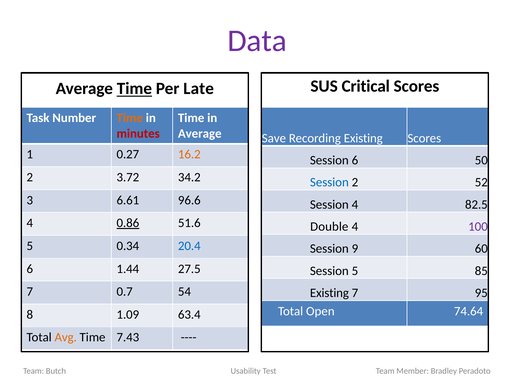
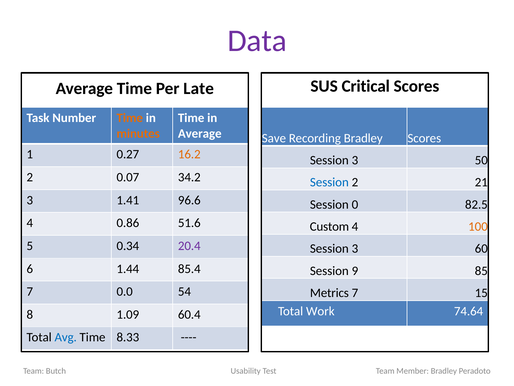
Time underline: present -> none (134, 89)
minutes colour: red -> orange (138, 133)
Recording Existing: Existing -> Bradley (363, 138)
6: 6 -> 3 (355, 160)
3.72: 3.72 -> 0.07 (128, 177)
52: 52 -> 21 (481, 182)
6.61: 6.61 -> 1.41 (128, 200)
Session 4: 4 -> 0 (355, 204)
0.86 underline: present -> none (128, 223)
Double: Double -> Custom (329, 226)
100 colour: purple -> orange (478, 226)
20.4 colour: blue -> purple (189, 246)
9: 9 -> 3 (355, 248)
27.5: 27.5 -> 85.4 (189, 268)
Session 5: 5 -> 9 (355, 270)
0.7: 0.7 -> 0.0 (125, 291)
Existing: Existing -> Metrics (329, 292)
95: 95 -> 15 (481, 292)
Open: Open -> Work (320, 311)
63.4: 63.4 -> 60.4 (189, 314)
Avg colour: orange -> blue (66, 337)
7.43: 7.43 -> 8.33 (128, 337)
